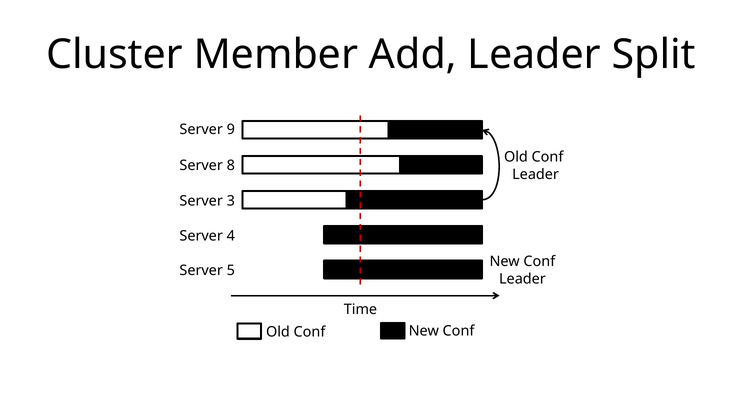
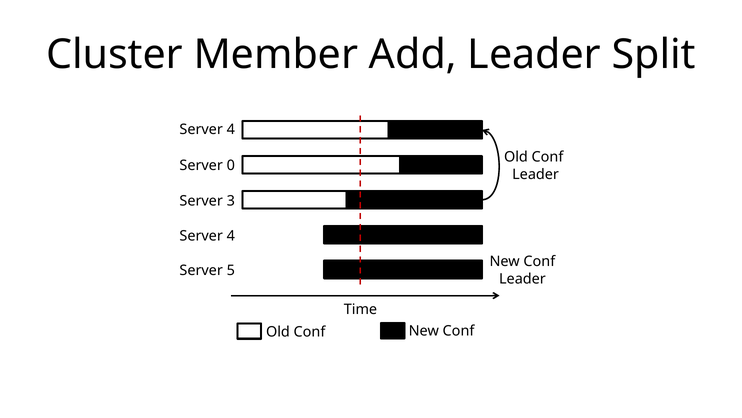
9: 9 -> 4 (231, 129)
8: 8 -> 0 (231, 165)
